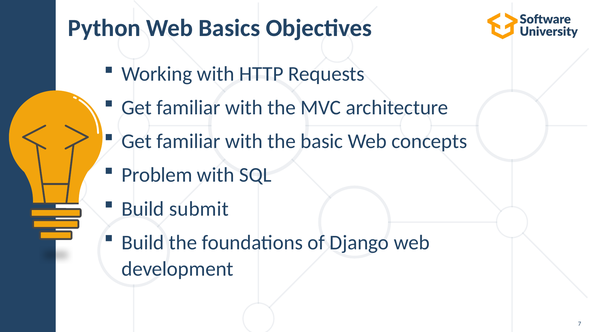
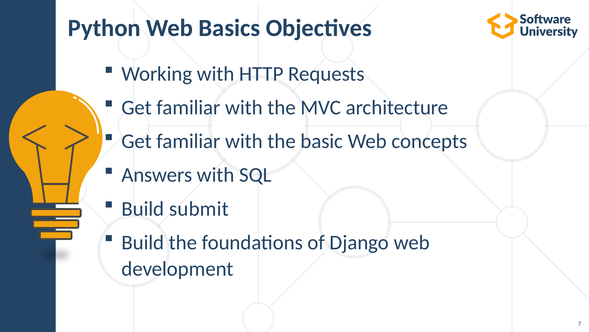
Problem: Problem -> Answers (157, 175)
